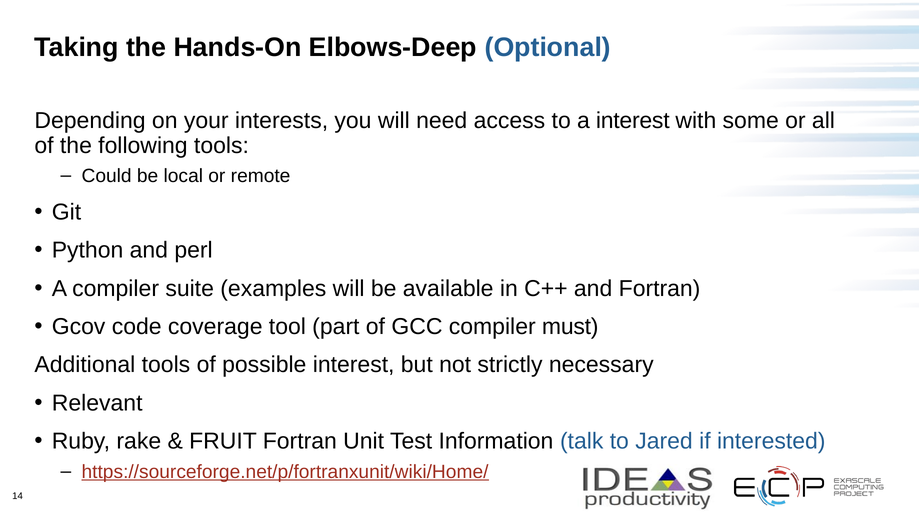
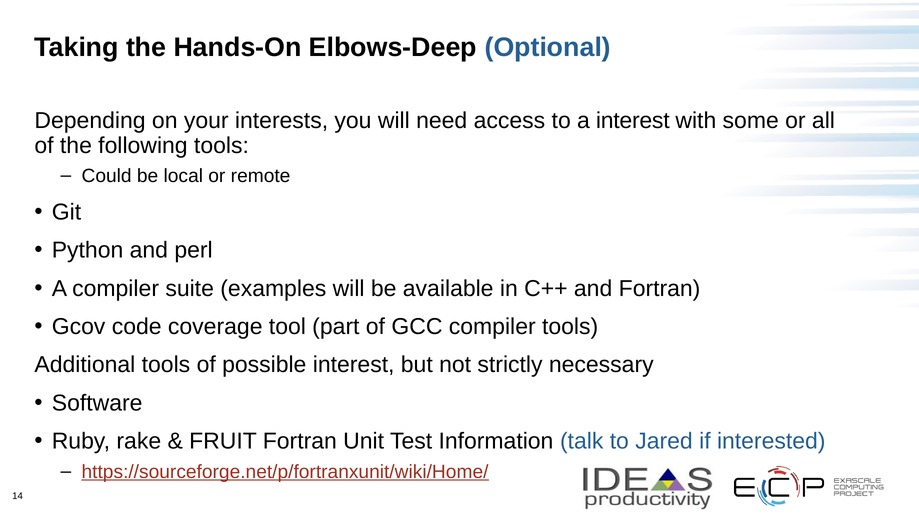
compiler must: must -> tools (570, 327)
Relevant: Relevant -> Software (97, 403)
